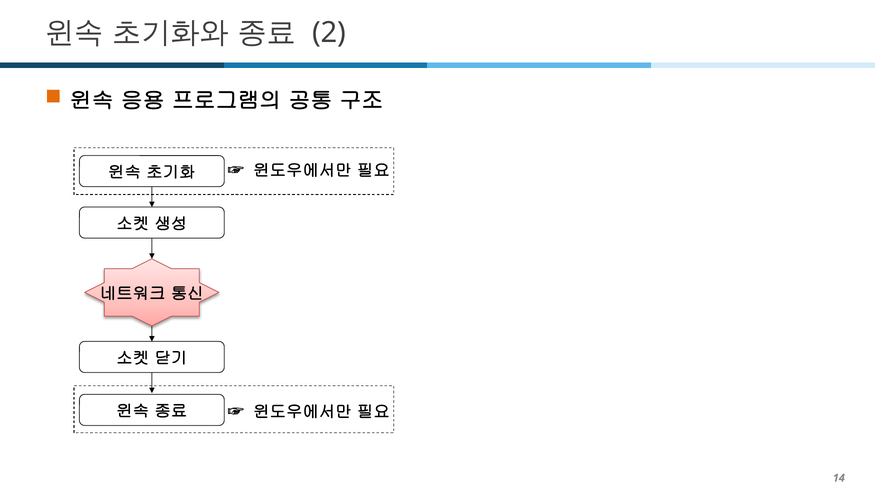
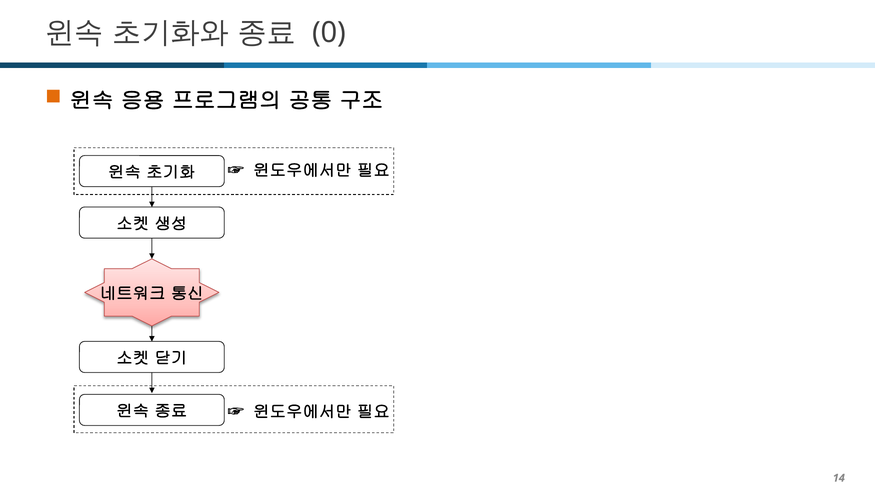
2: 2 -> 0 (329, 33)
